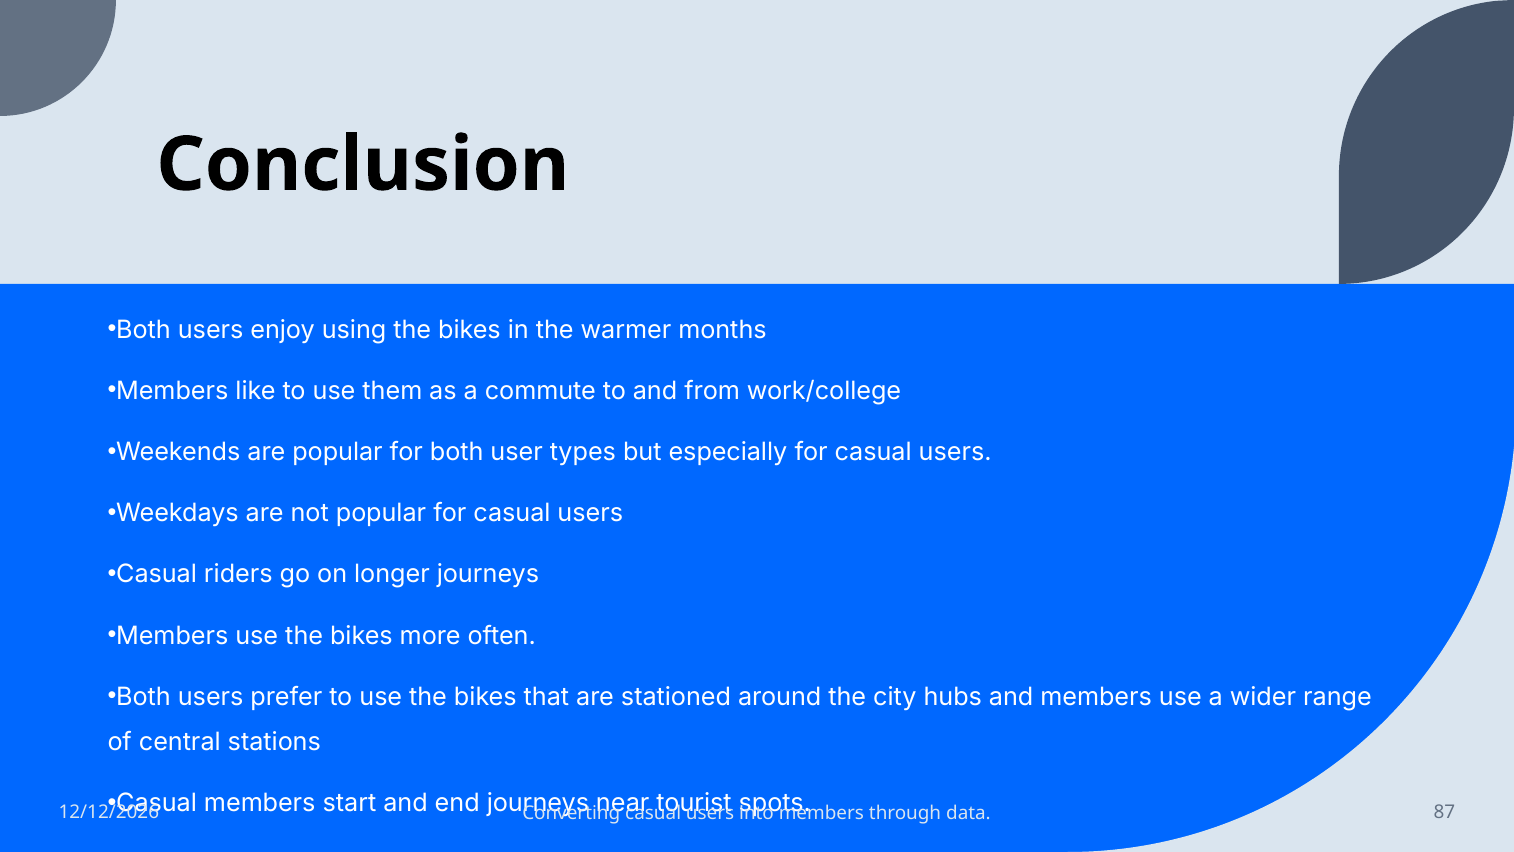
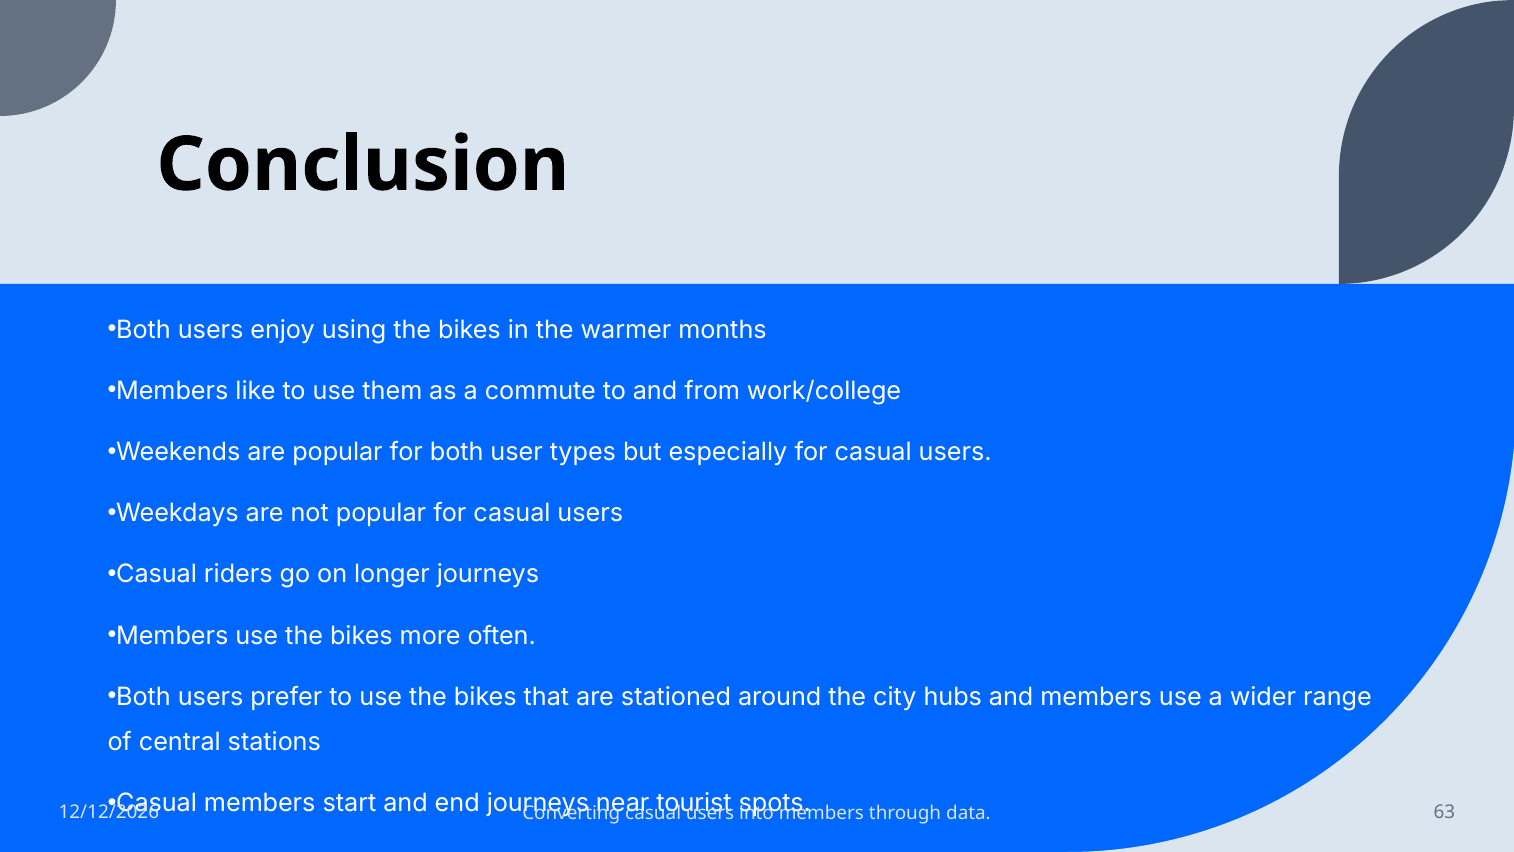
87: 87 -> 63 (1445, 812)
